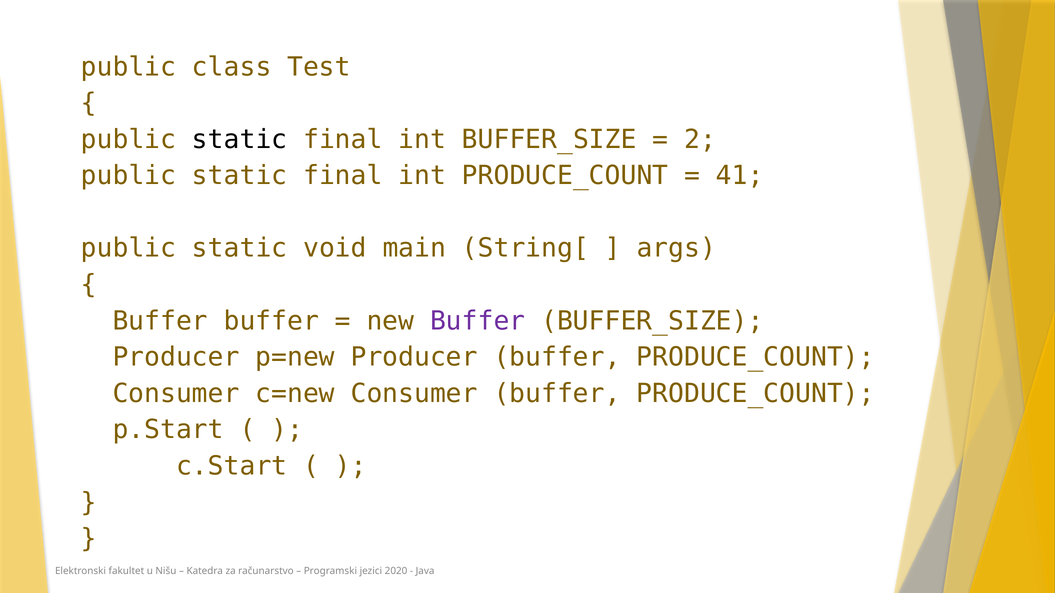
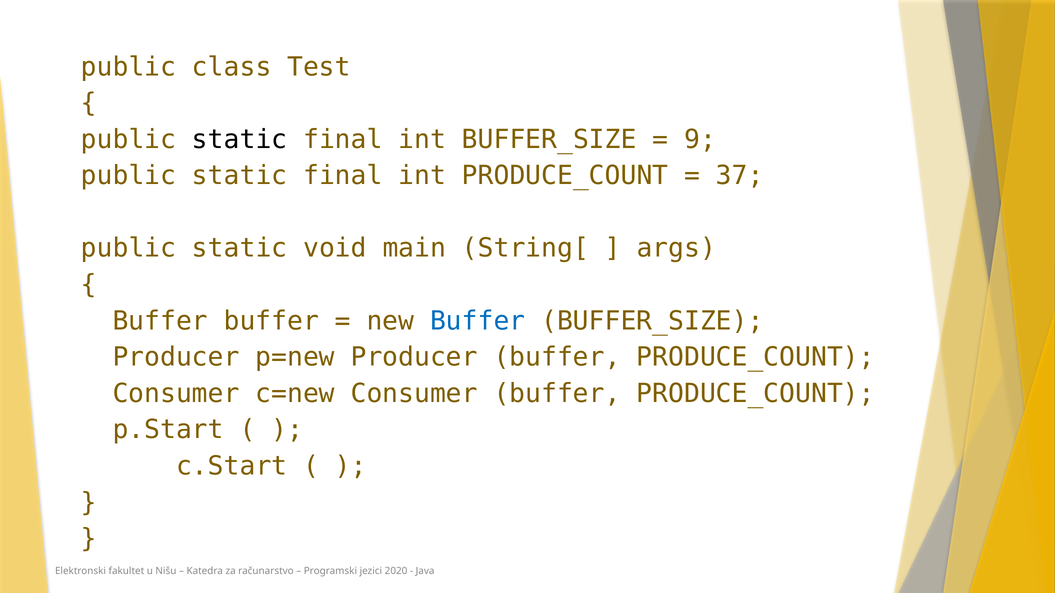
2: 2 -> 9 (700, 140)
41: 41 -> 37 (740, 176)
Buffer colour: purple -> blue (478, 321)
